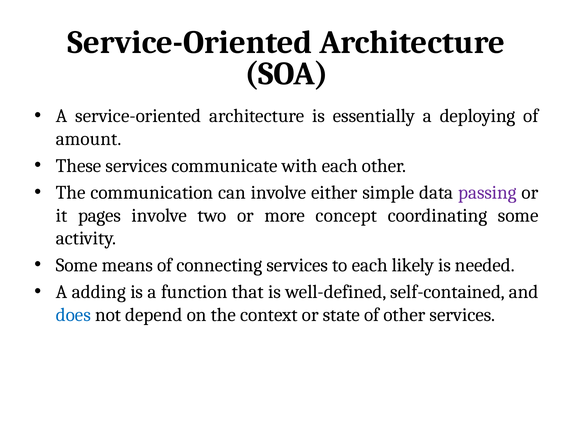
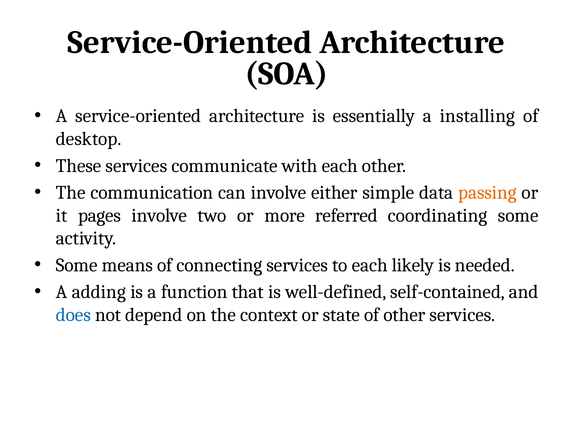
deploying: deploying -> installing (477, 116)
amount: amount -> desktop (89, 139)
passing colour: purple -> orange (487, 192)
concept: concept -> referred (346, 215)
